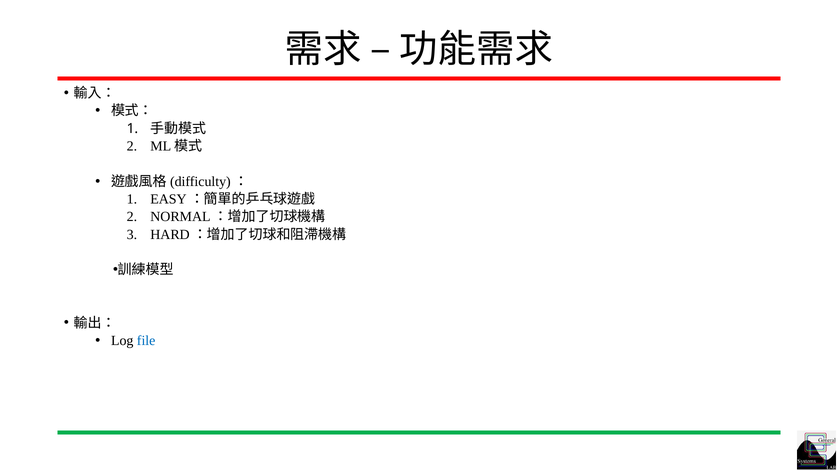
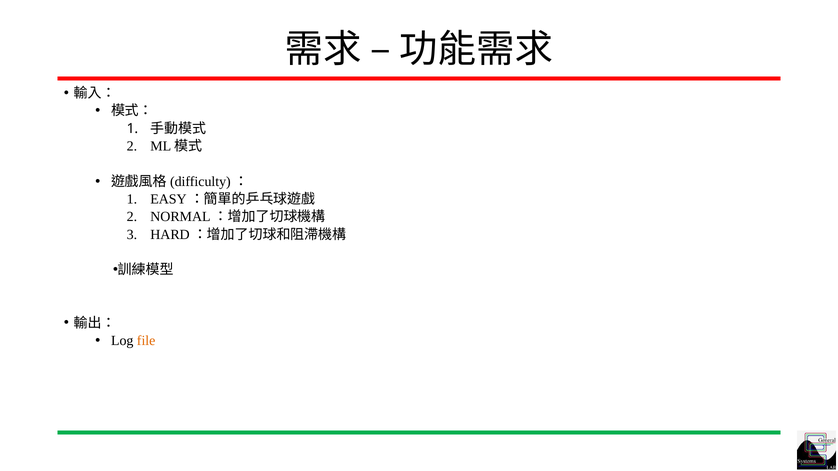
file colour: blue -> orange (146, 341)
